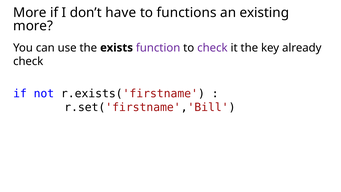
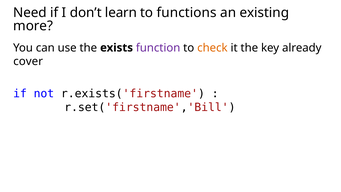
More: More -> Need (30, 13)
have: have -> learn (121, 13)
check colour: purple -> orange (212, 48)
check: check -> cover (28, 61)
